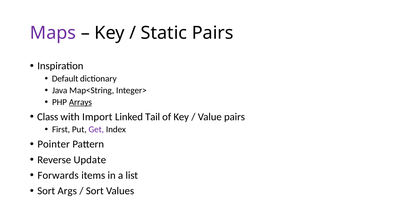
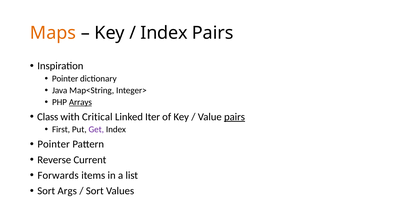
Maps colour: purple -> orange (53, 33)
Static: Static -> Index (164, 33)
Default: Default -> Pointer (65, 79)
Import: Import -> Critical (97, 117)
Tail: Tail -> Iter (153, 117)
pairs underline: none -> present (235, 117)
Update: Update -> Current (90, 160)
